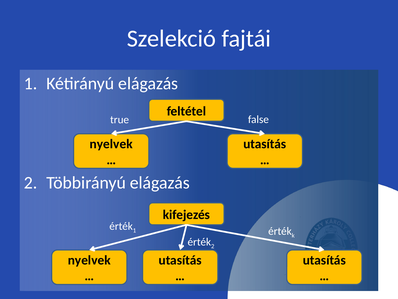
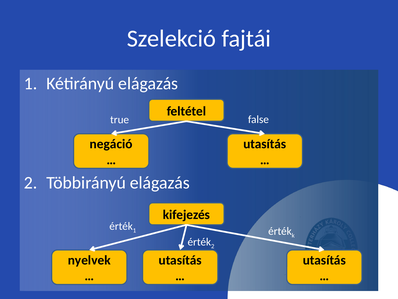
nyelvek: nyelvek -> negáció (111, 144)
